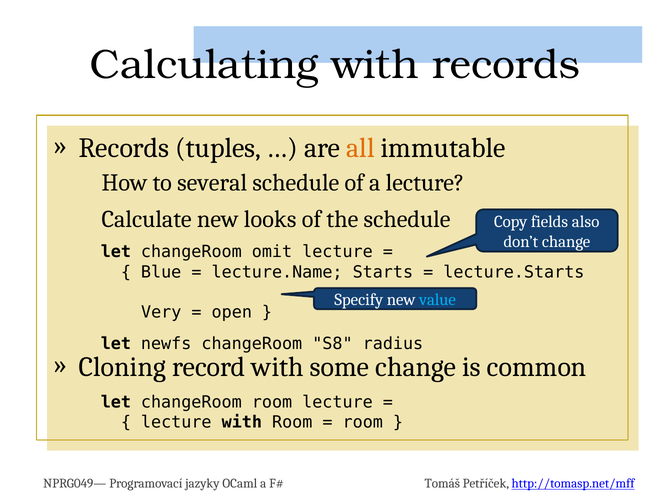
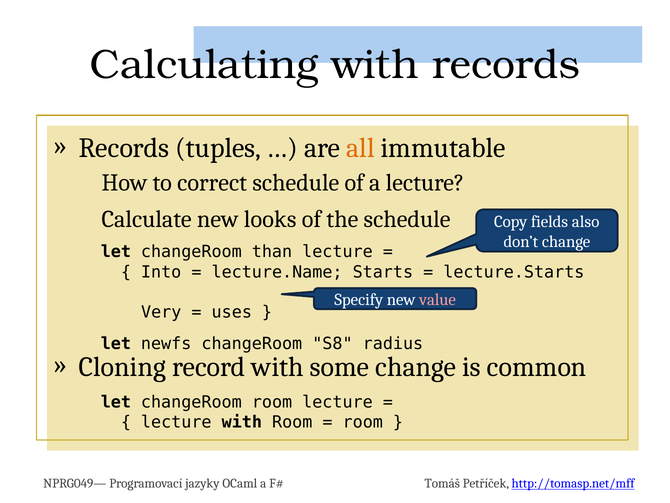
several: several -> correct (212, 182)
omit: omit -> than (272, 252)
Blue: Blue -> Into (161, 272)
value colour: light blue -> pink (437, 299)
open: open -> uses (232, 312)
